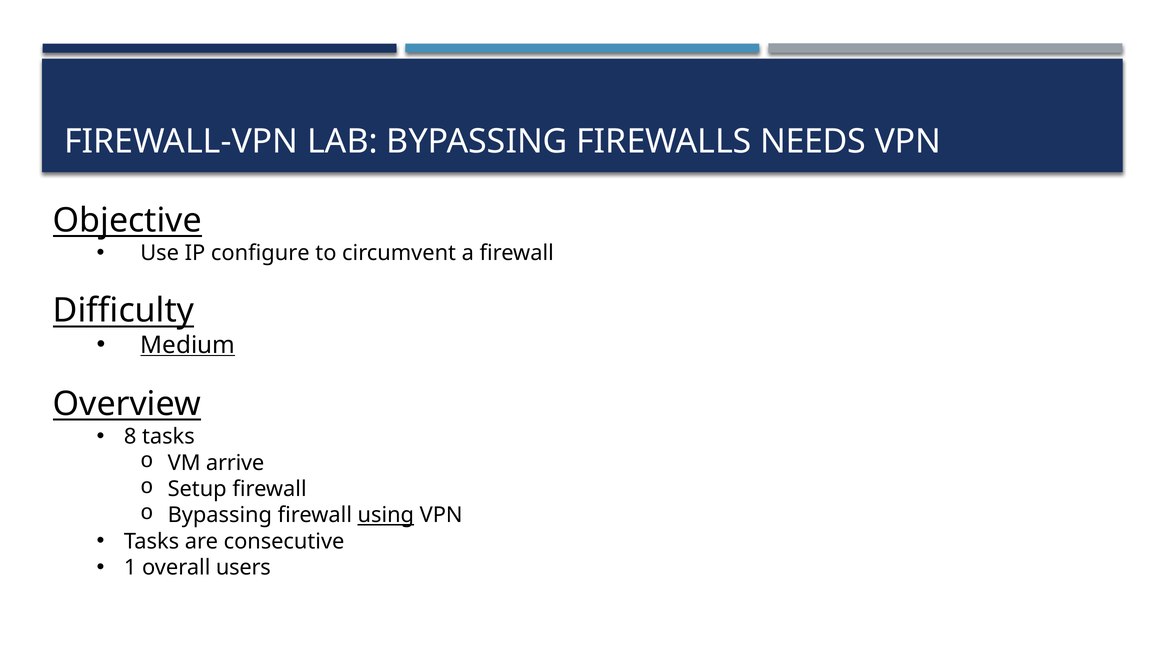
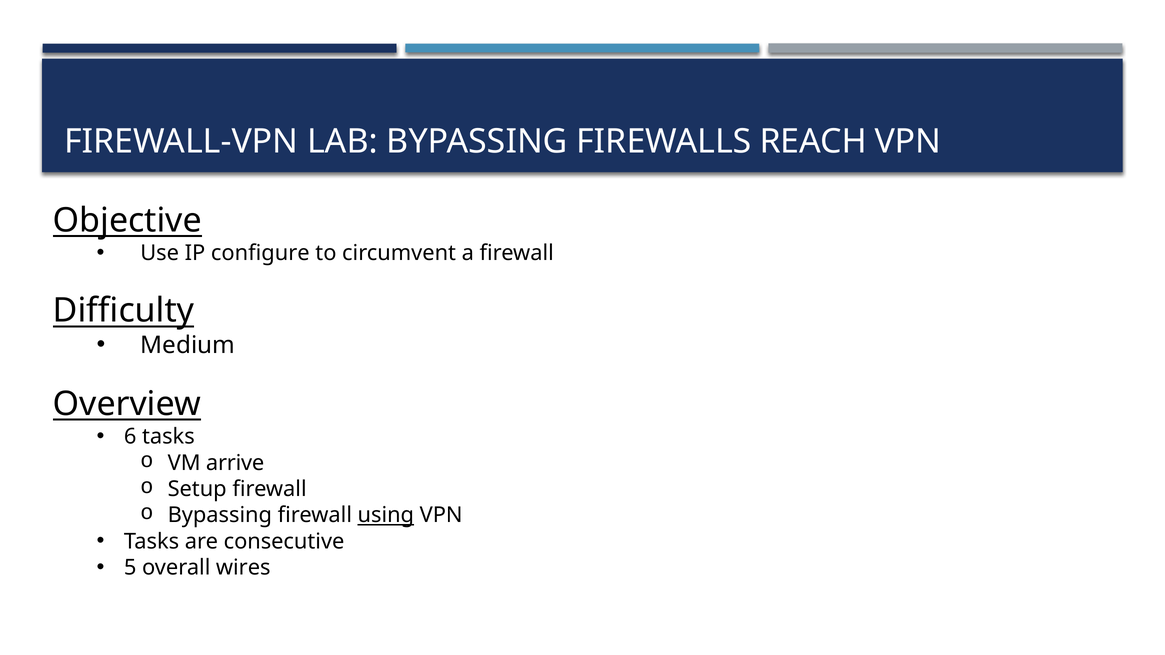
NEEDS: NEEDS -> REACH (813, 142)
Medium underline: present -> none (188, 345)
8: 8 -> 6 (130, 437)
1: 1 -> 5 (130, 568)
users: users -> wires (243, 568)
